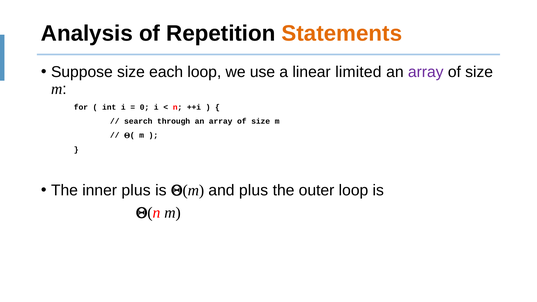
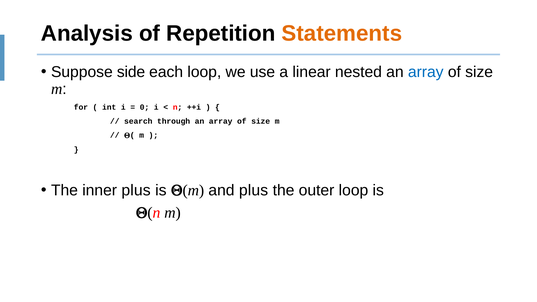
Suppose size: size -> side (131, 72)
limited: limited -> nested (358, 72)
array colour: purple -> blue (426, 72)
